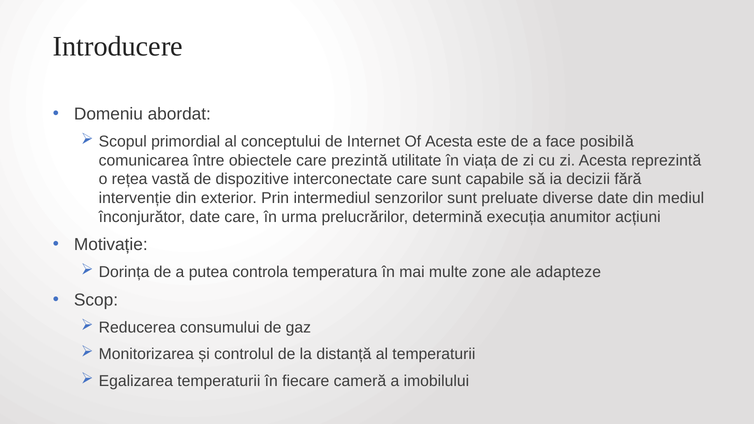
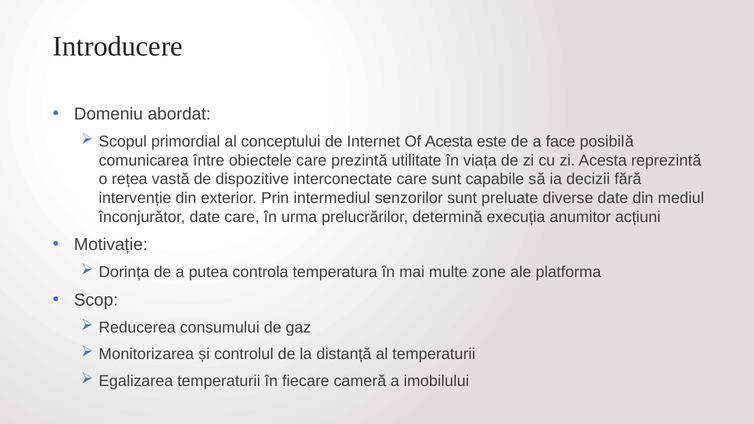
adapteze: adapteze -> platforma (568, 272)
